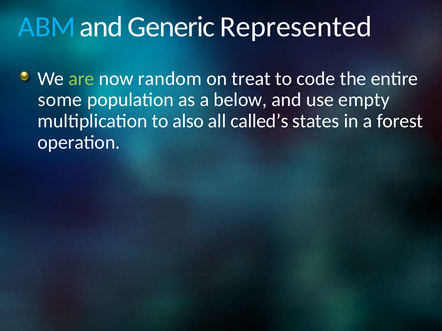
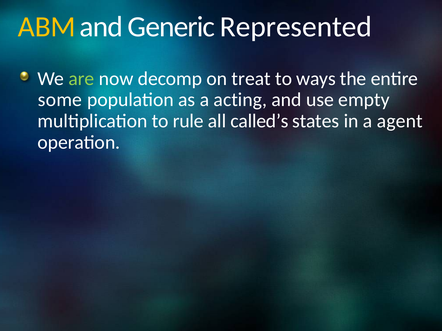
ABM colour: light blue -> yellow (47, 27)
random: random -> decomp (170, 79)
code: code -> ways (316, 79)
below: below -> acting (240, 100)
also: also -> rule (188, 121)
forest: forest -> agent (400, 121)
